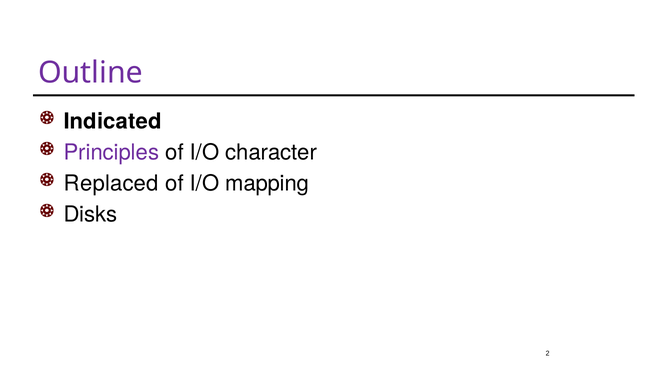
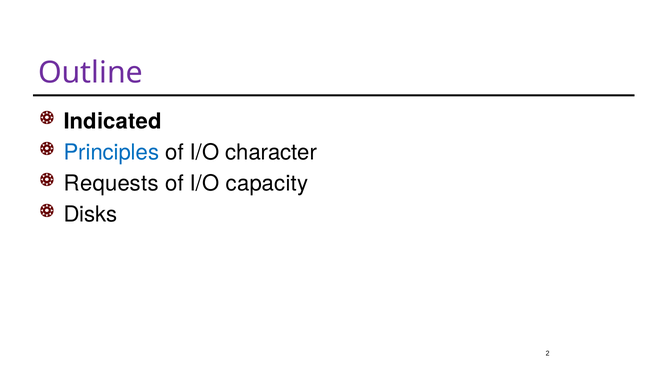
Principles colour: purple -> blue (111, 152)
Replaced: Replaced -> Requests (111, 183)
mapping: mapping -> capacity (267, 183)
